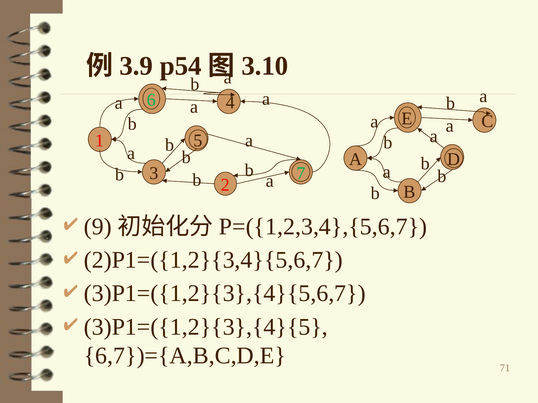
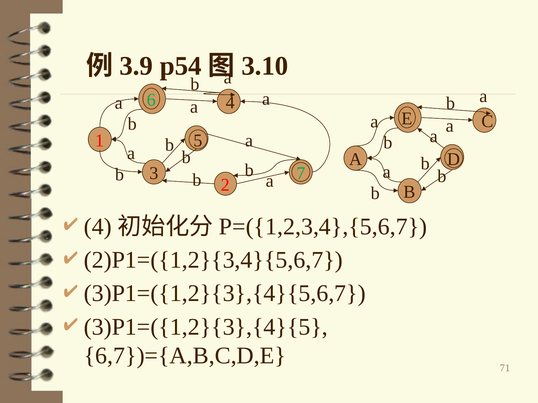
9: 9 -> 4 (98, 227)
